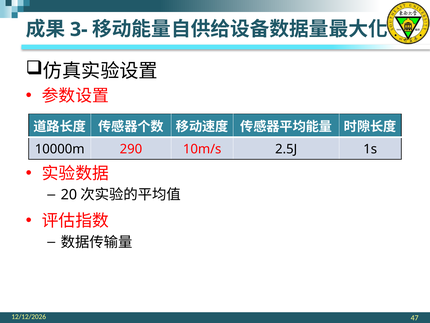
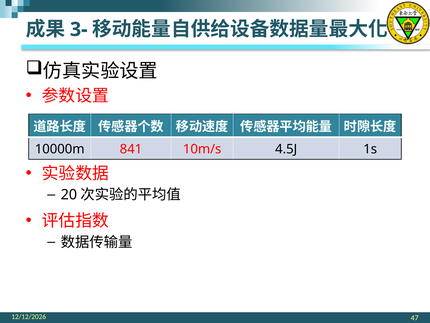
290: 290 -> 841 (131, 149)
2.5J: 2.5J -> 4.5J (286, 149)
